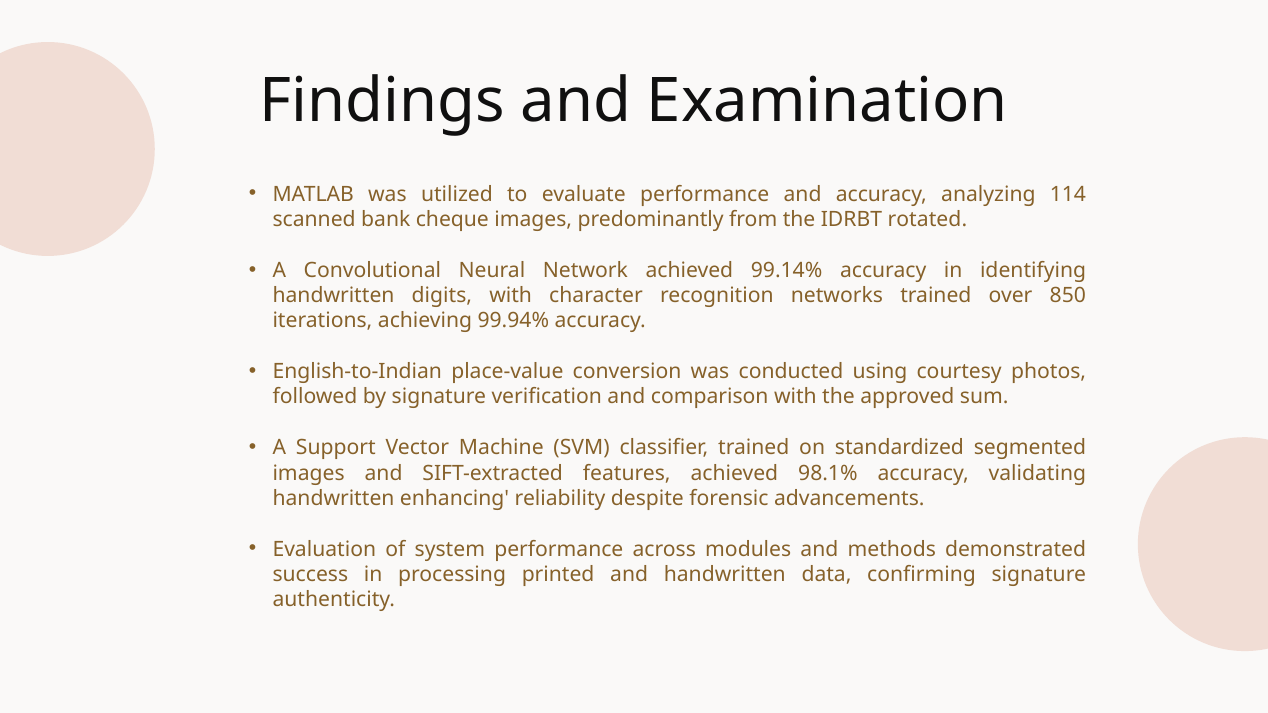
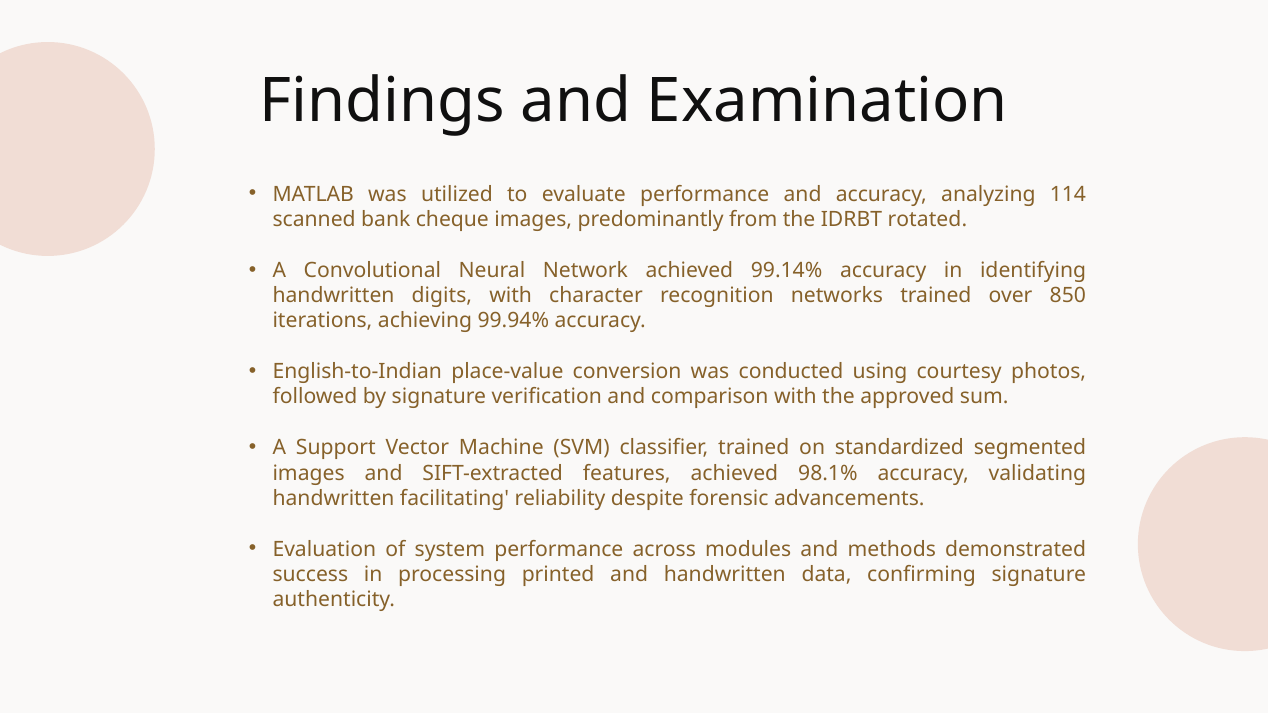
enhancing: enhancing -> facilitating (455, 499)
